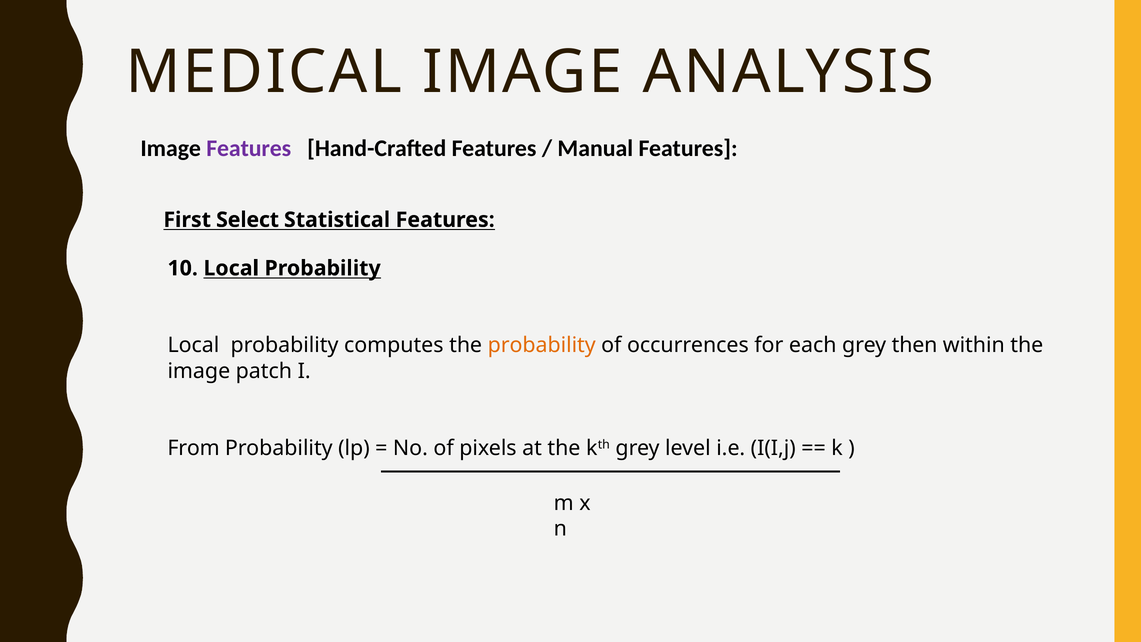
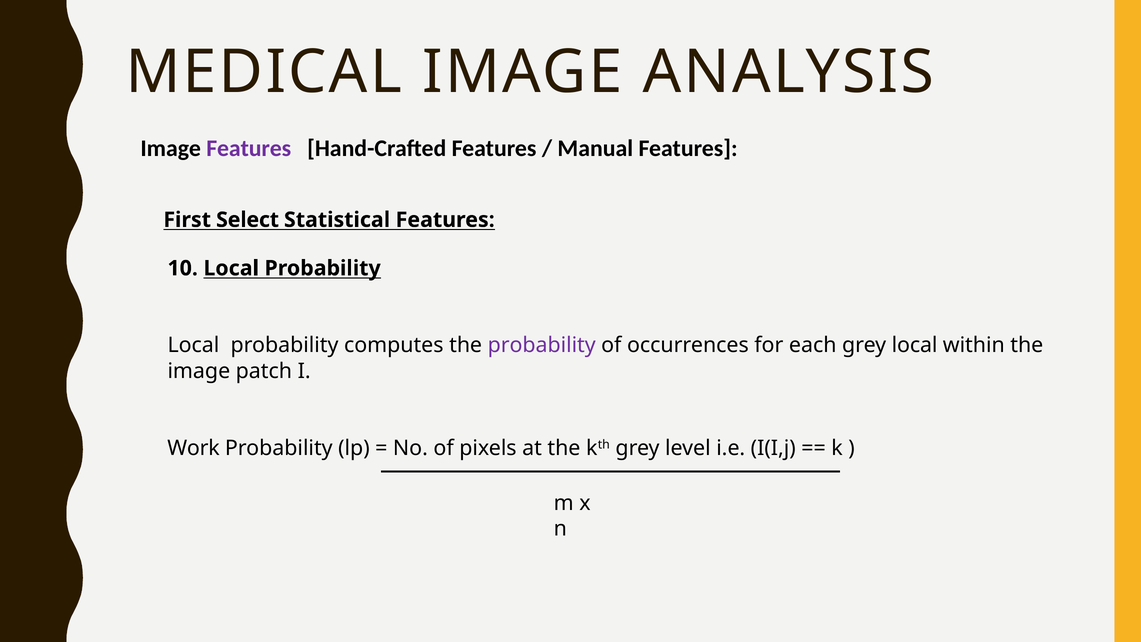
probability colour: orange -> purple (542, 345)
grey then: then -> local (915, 345)
From: From -> Work (194, 448)
